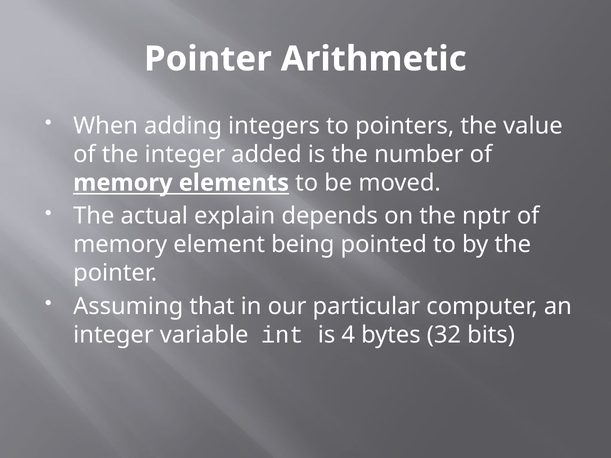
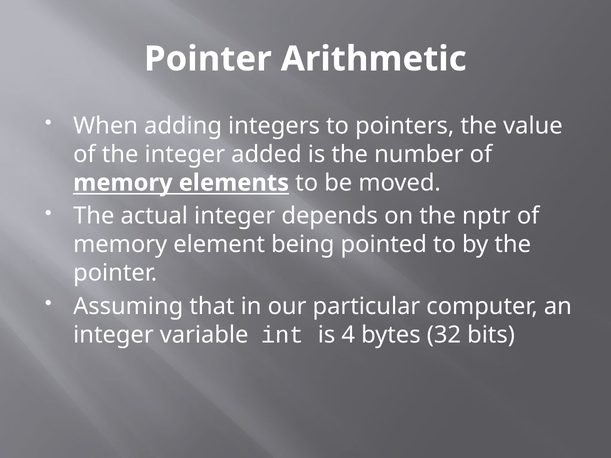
actual explain: explain -> integer (235, 216)
